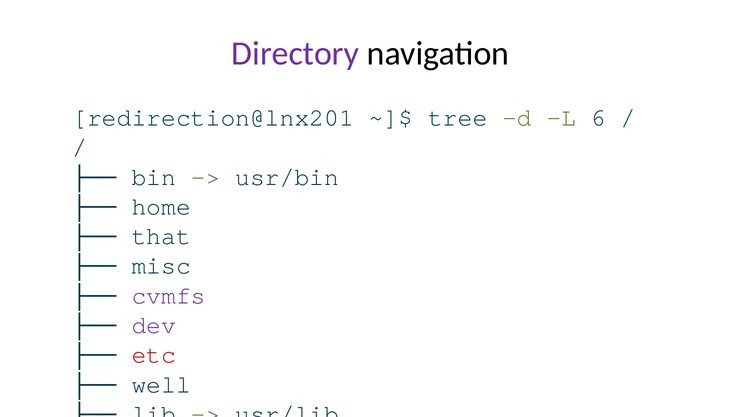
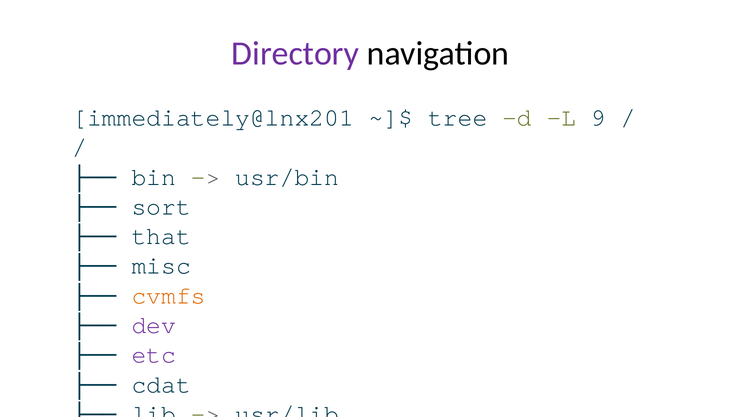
redirection@lnx201: redirection@lnx201 -> immediately@lnx201 (213, 118)
6: 6 -> 9 (598, 118)
home: home -> sort (161, 206)
cvmfs colour: purple -> orange (169, 295)
etc colour: red -> purple (154, 355)
well: well -> cdat (161, 384)
